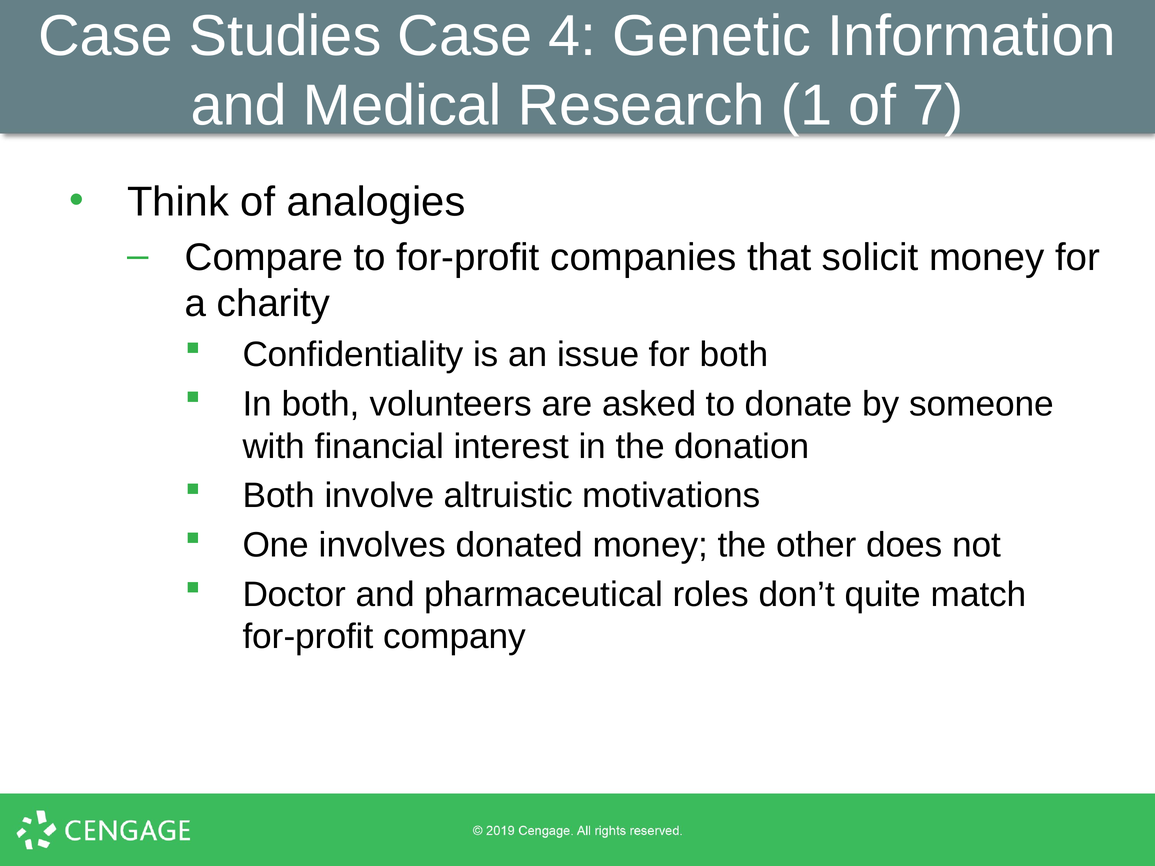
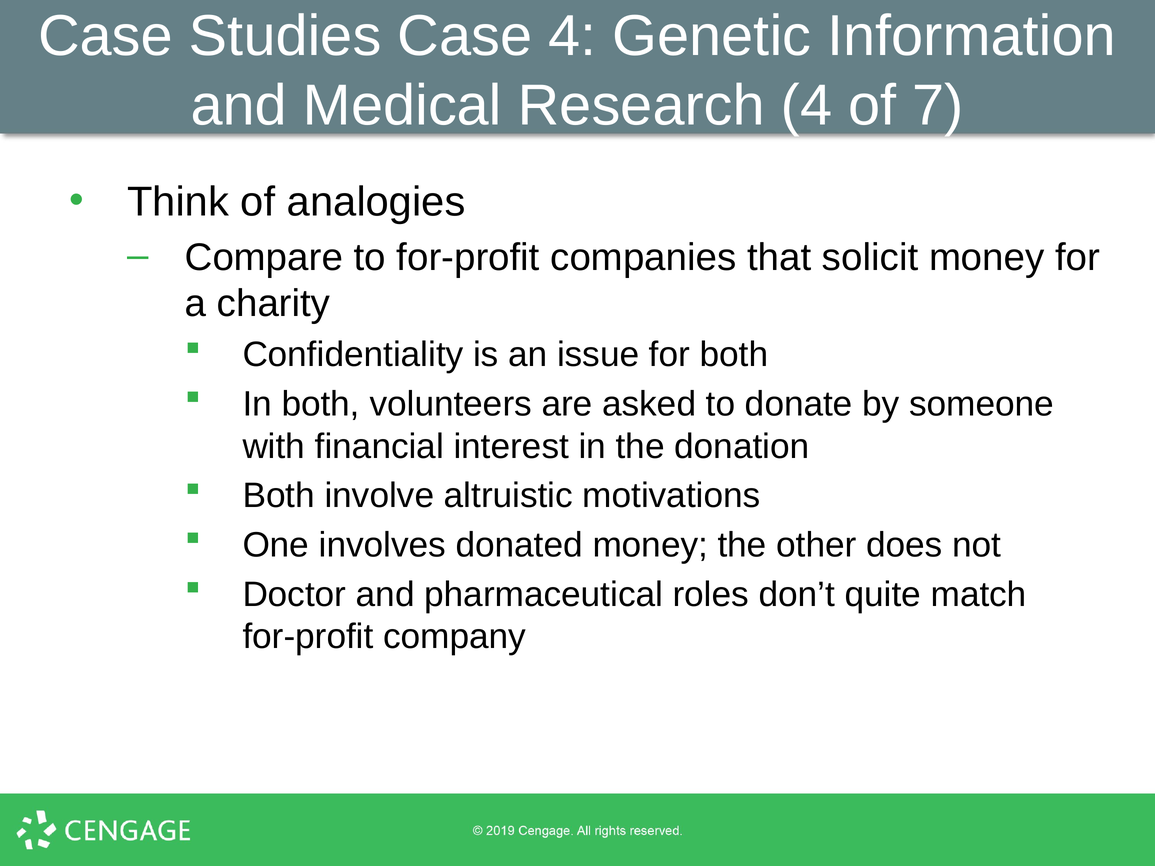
Research 1: 1 -> 4 (807, 106)
